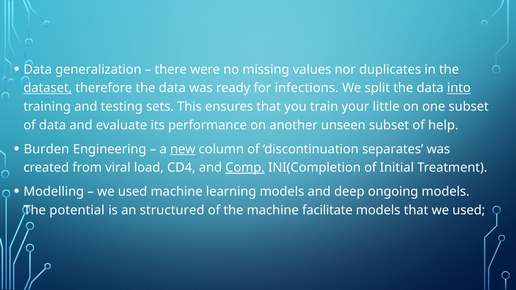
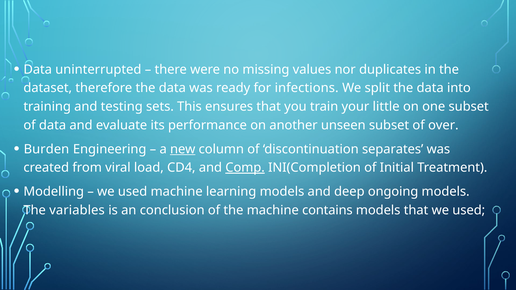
generalization: generalization -> uninterrupted (98, 70)
dataset underline: present -> none (48, 88)
into underline: present -> none (459, 88)
help: help -> over (443, 125)
potential: potential -> variables (77, 210)
structured: structured -> conclusion (172, 210)
facilitate: facilitate -> contains (327, 210)
